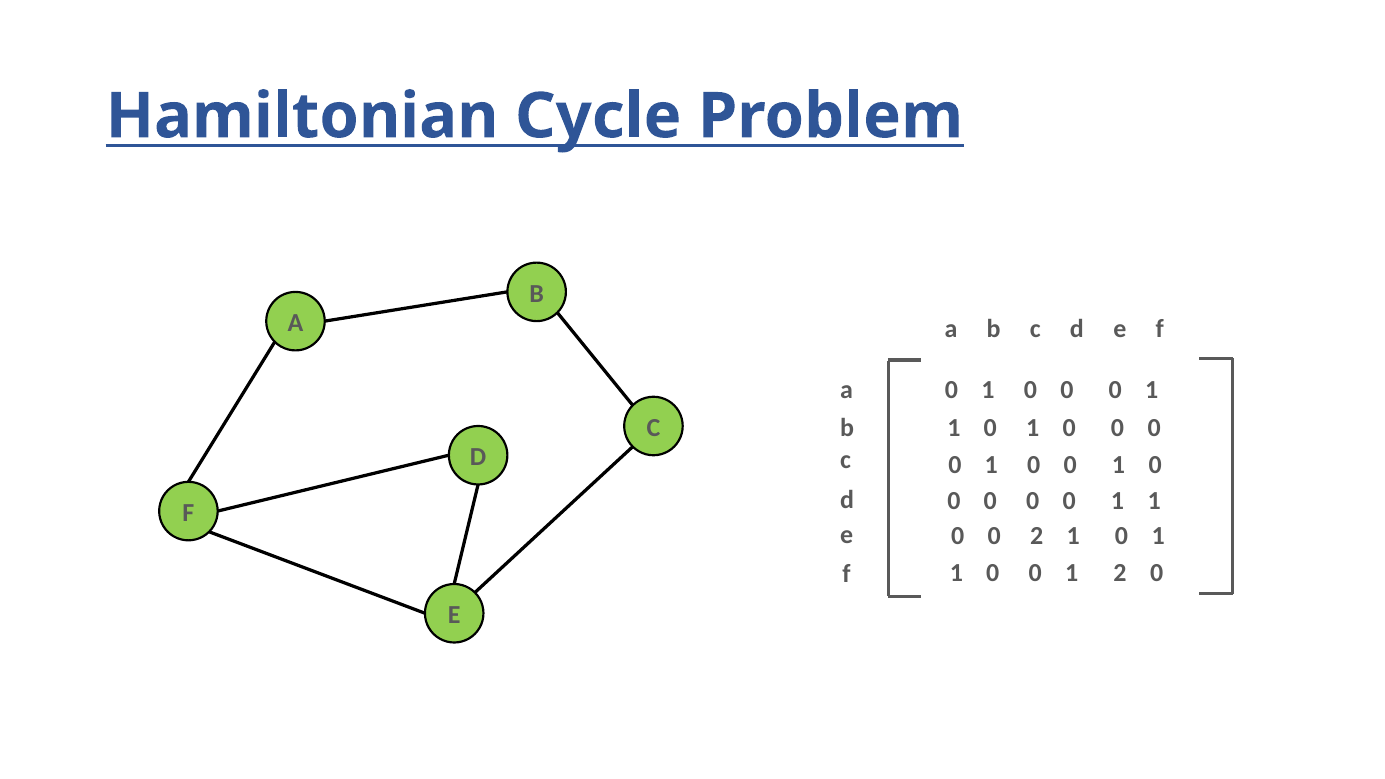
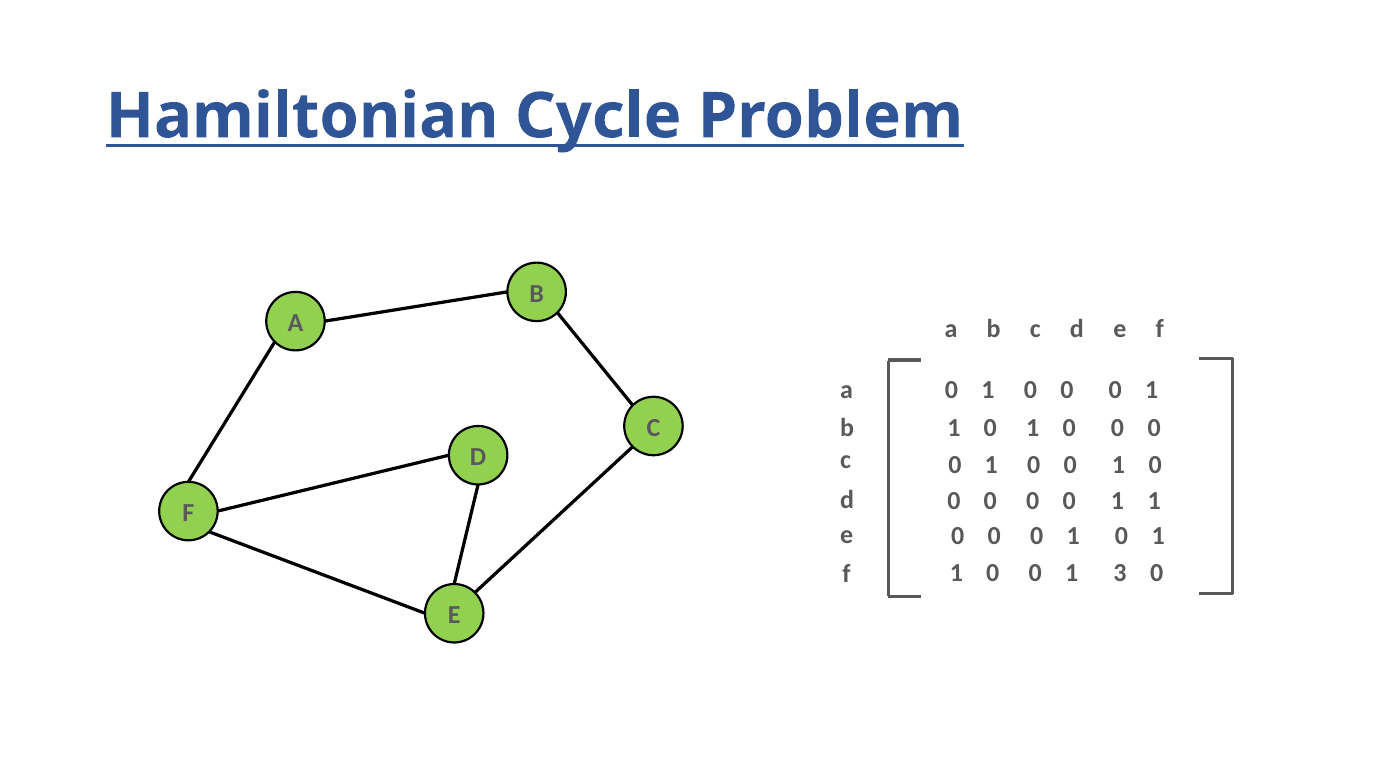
2: 2 -> 0 (1037, 536)
1 2: 2 -> 3 (1120, 573)
